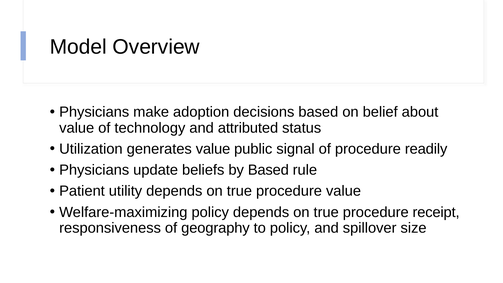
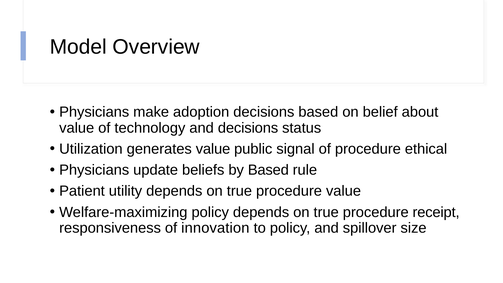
and attributed: attributed -> decisions (248, 128)
readily: readily -> ethical (426, 149)
geography: geography -> innovation (215, 228)
